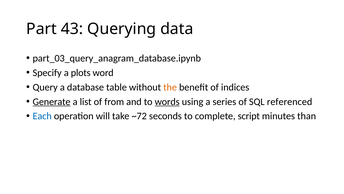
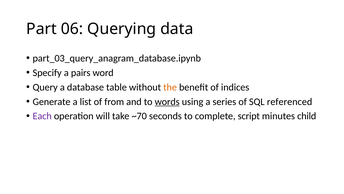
43: 43 -> 06 (72, 29)
plots: plots -> pairs (81, 73)
Generate underline: present -> none (52, 101)
Each colour: blue -> purple (42, 116)
~72: ~72 -> ~70 (139, 116)
than: than -> child (307, 116)
